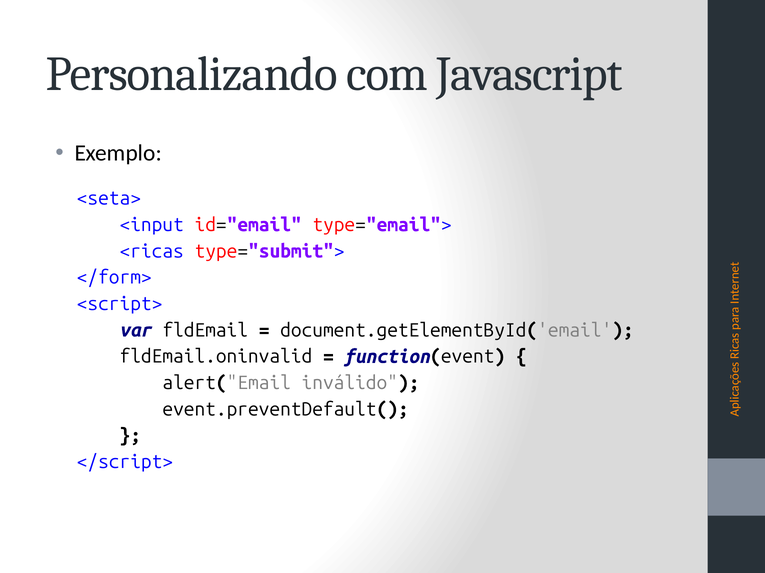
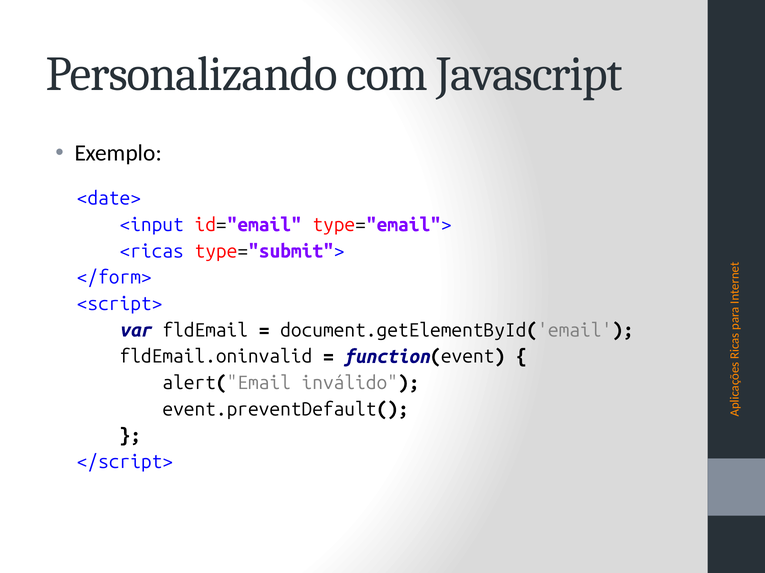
<seta>: <seta> -> <date> (109, 199)
